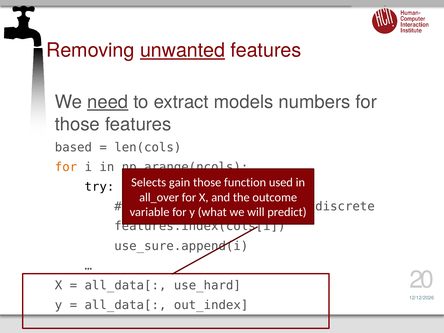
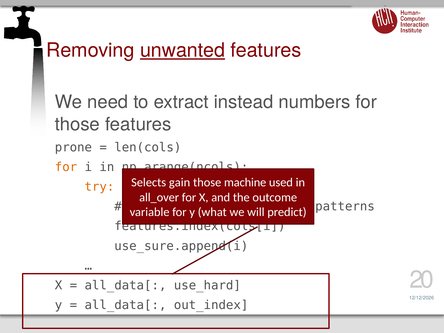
need underline: present -> none (108, 102)
models: models -> instead (244, 102)
based: based -> prone (73, 147)
function: function -> machine (245, 182)
try colour: black -> orange (99, 187)
discrete: discrete -> patterns (345, 206)
